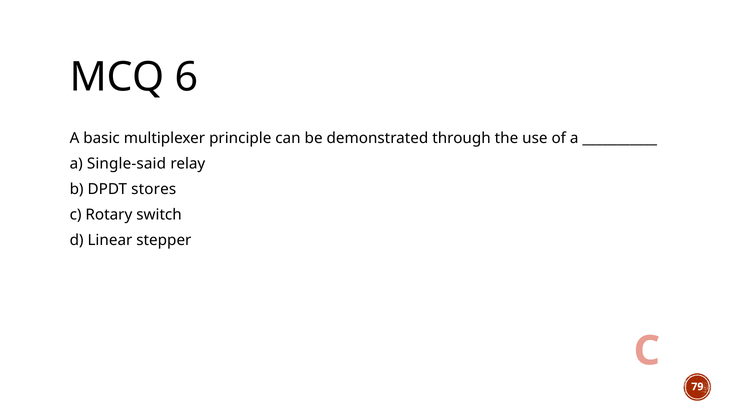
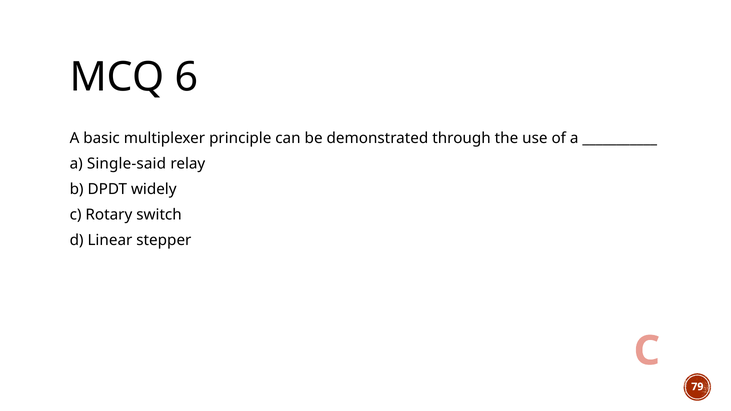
stores: stores -> widely (154, 189)
